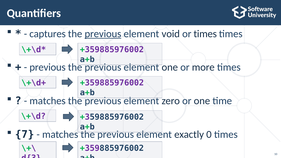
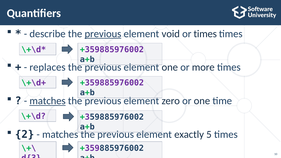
captures: captures -> describe (48, 34)
previous: previous -> replaces (47, 67)
matches underline: none -> present (48, 101)
7: 7 -> 2 (25, 135)
0: 0 -> 5 (209, 135)
